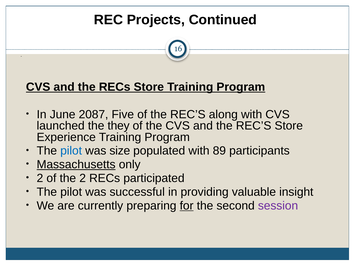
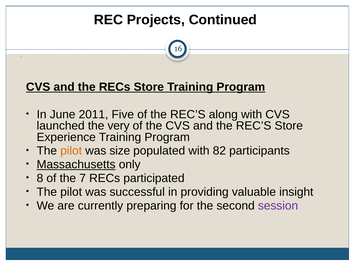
2087: 2087 -> 2011 (94, 115)
they: they -> very (119, 126)
pilot colour: blue -> orange (71, 151)
89: 89 -> 82 (219, 151)
2: 2 -> 8 (40, 178)
the 2: 2 -> 7 (83, 178)
for underline: present -> none (187, 206)
